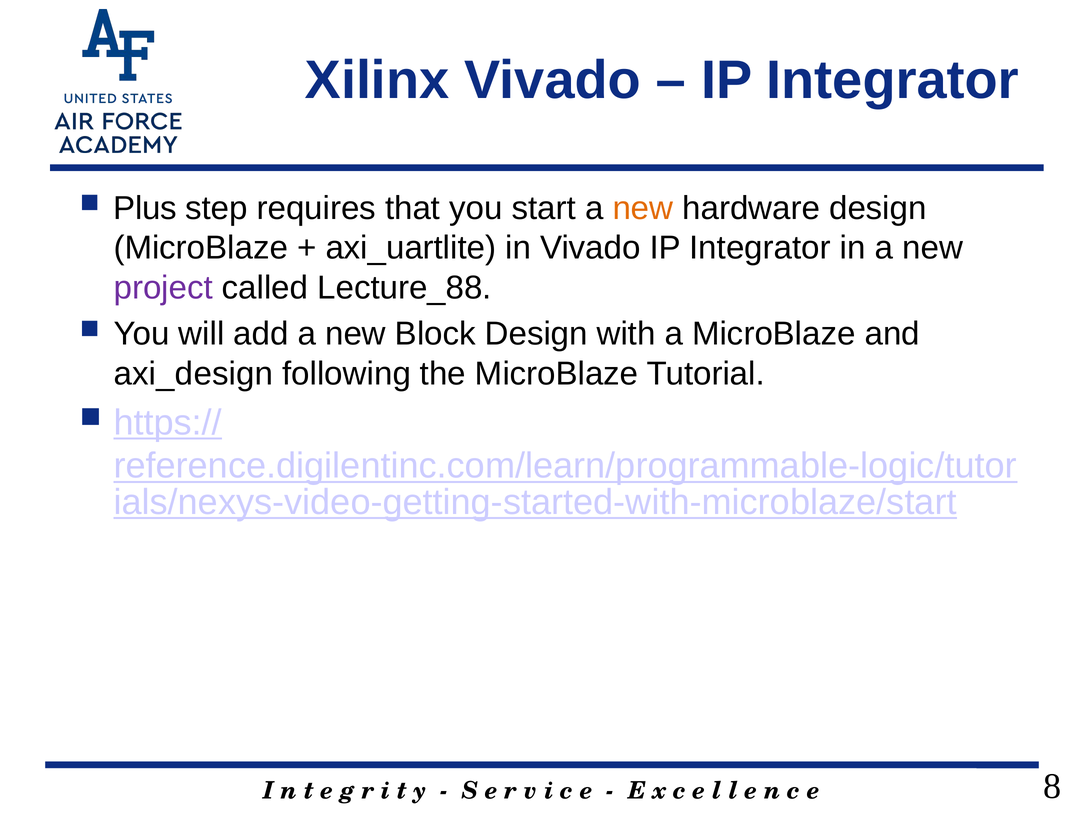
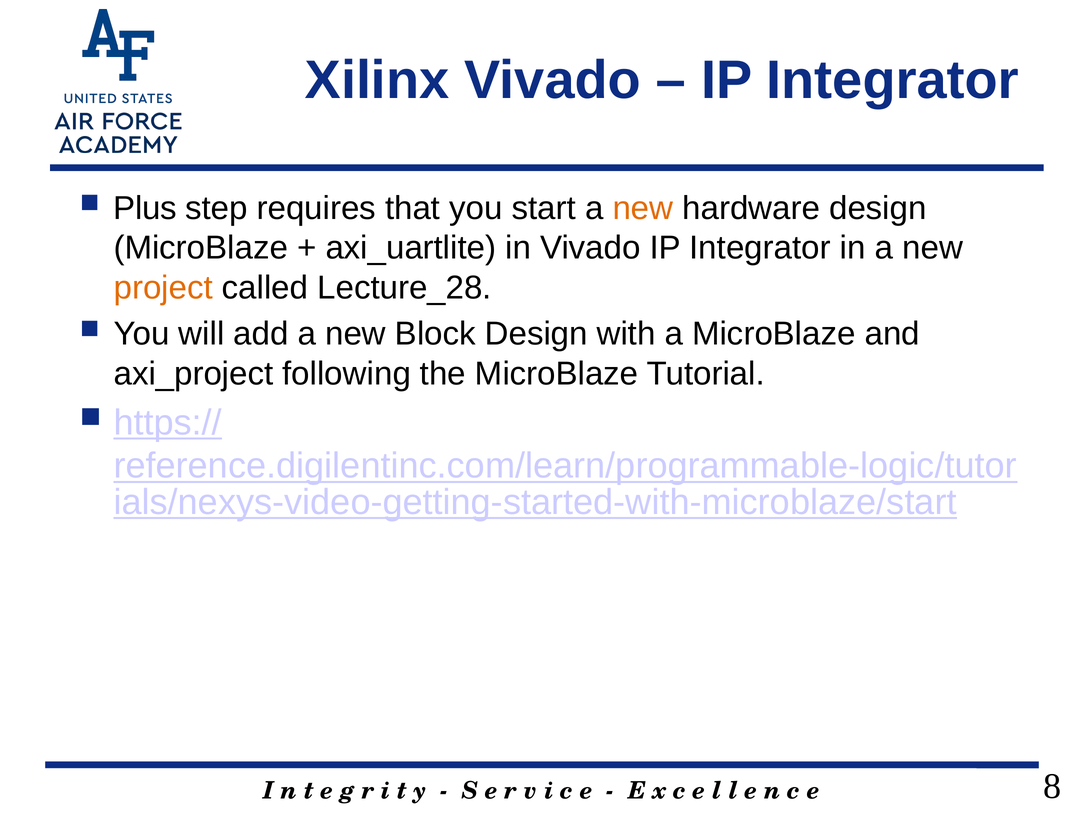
project colour: purple -> orange (163, 288)
Lecture_88: Lecture_88 -> Lecture_28 (404, 288)
axi_design: axi_design -> axi_project (194, 374)
